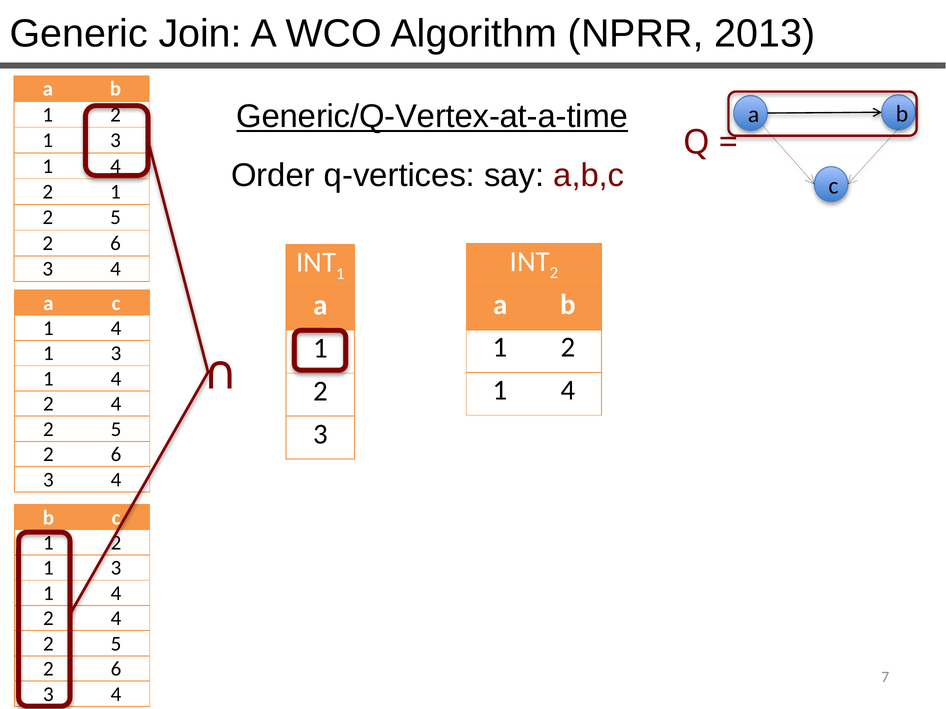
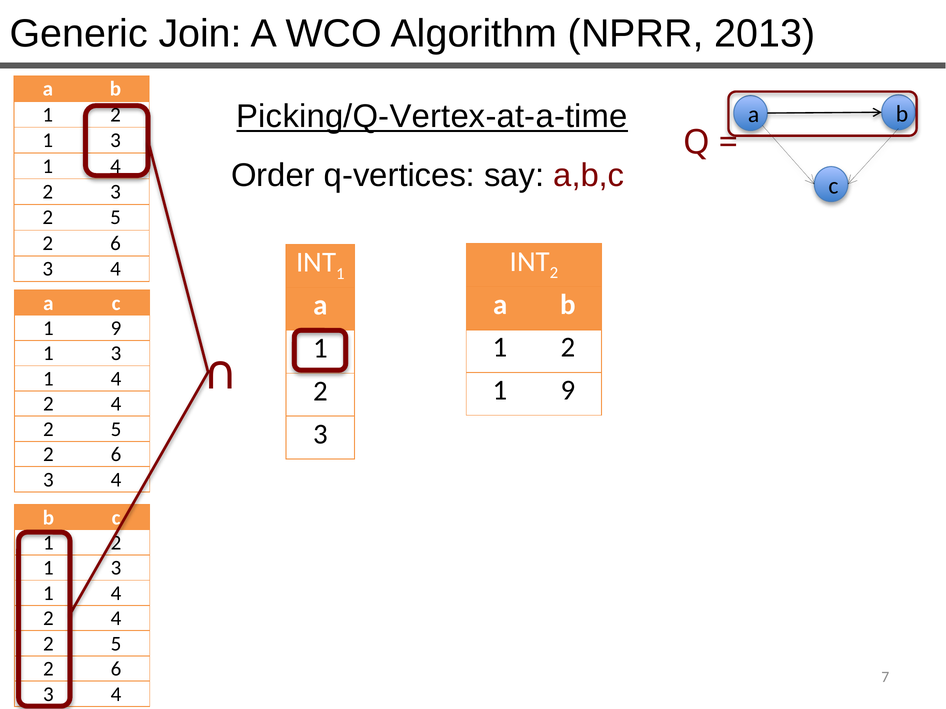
Generic/Q-Vertex-at-a-time: Generic/Q-Vertex-at-a-time -> Picking/Q-Vertex-at-a-time (432, 117)
1: 1 -> 3 (115, 192)
4: 4 -> 9 (116, 329)
4: 4 -> 9 (568, 391)
